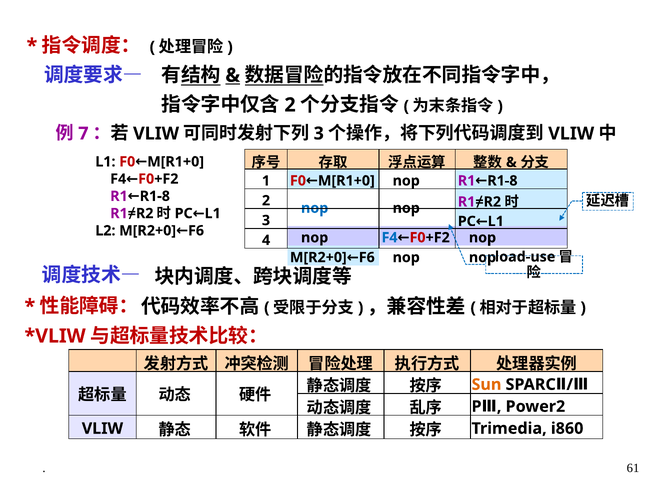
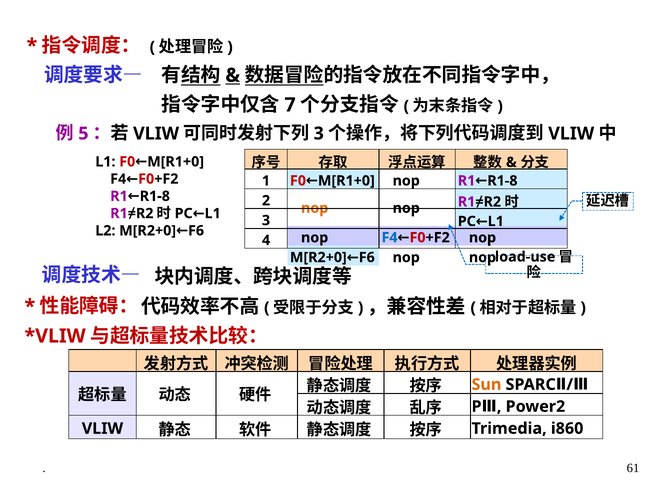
2: 2 -> 7 (290, 105)
7: 7 -> 5 (83, 133)
nop colour: blue -> orange (315, 208)
